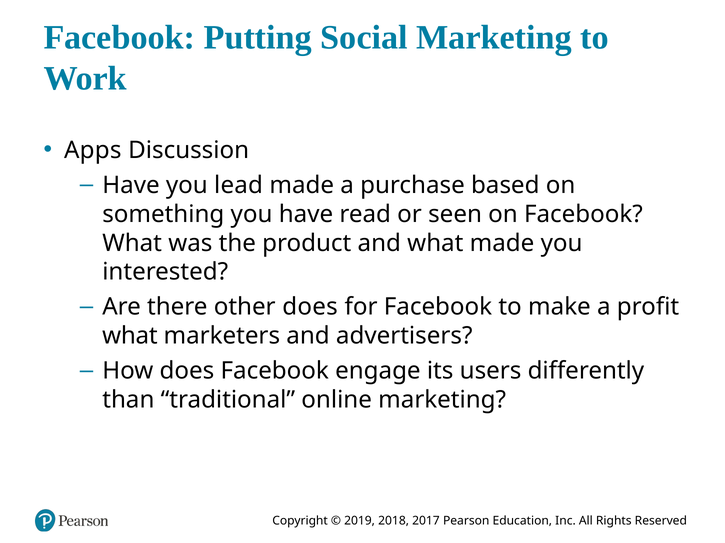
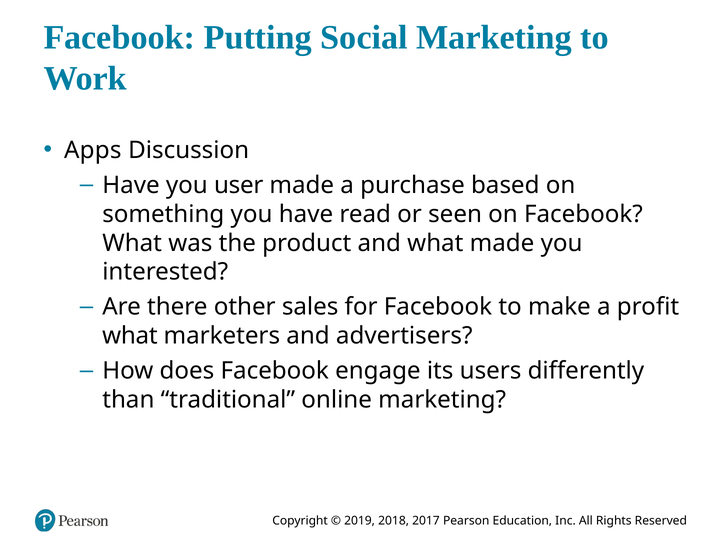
lead: lead -> user (239, 185)
other does: does -> sales (310, 307)
